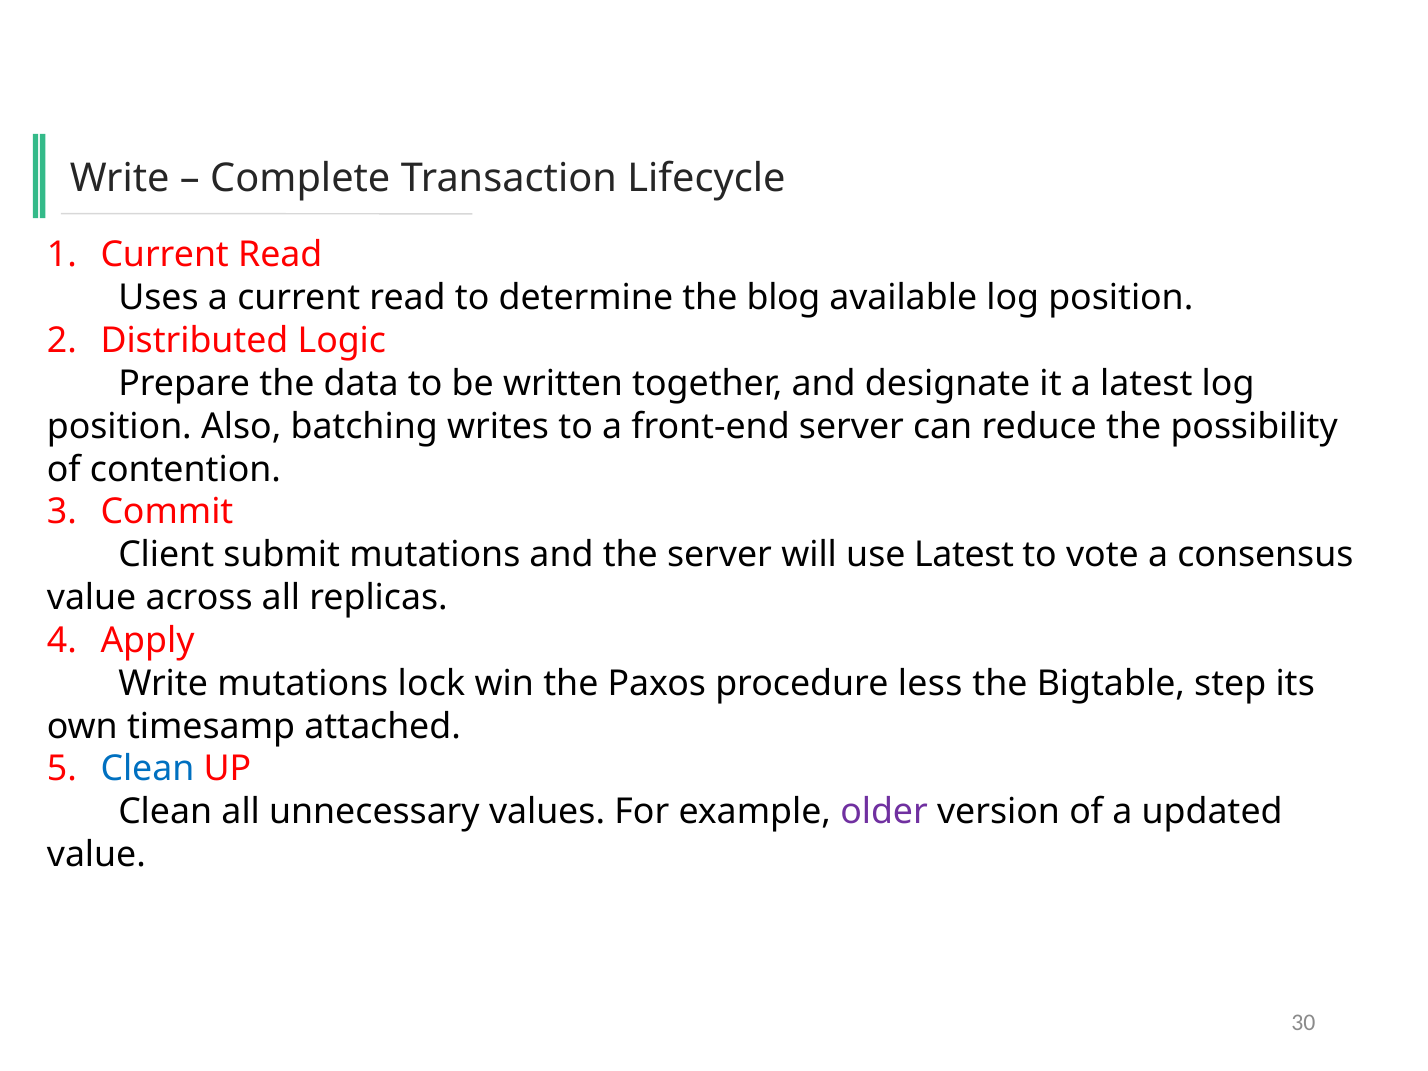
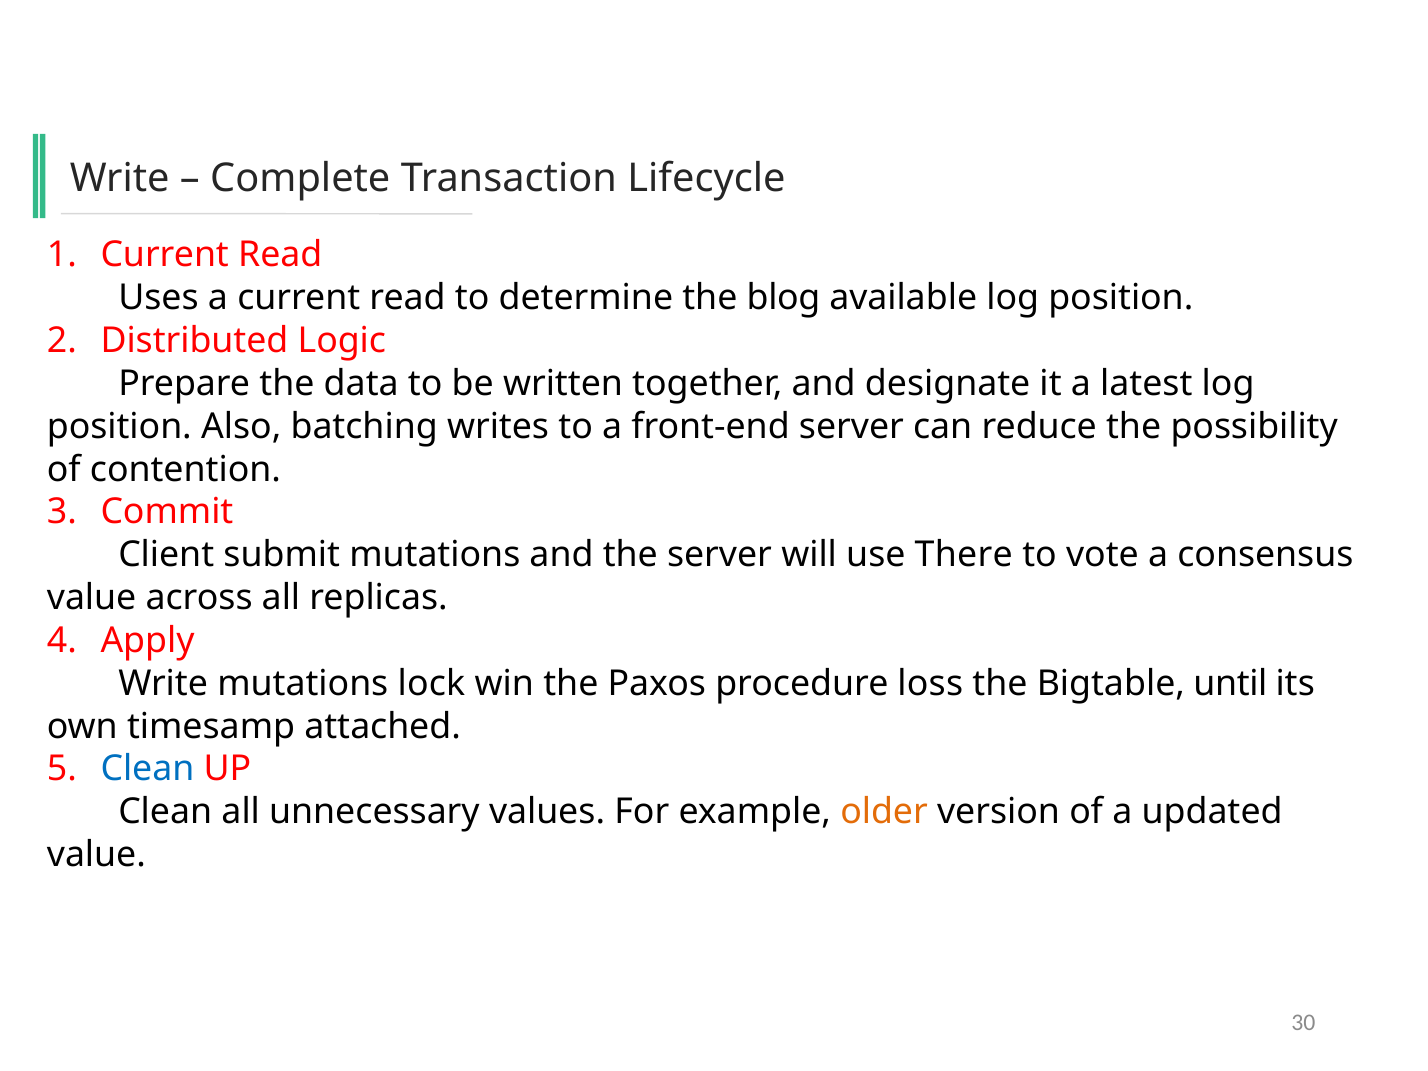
use Latest: Latest -> There (964, 555)
less: less -> loss (930, 683)
step: step -> until (1230, 683)
older colour: purple -> orange (884, 812)
